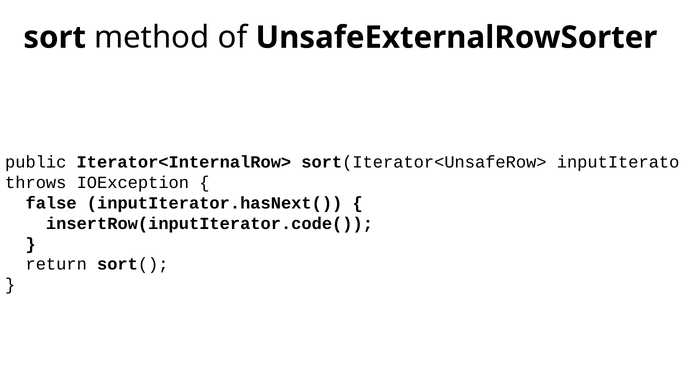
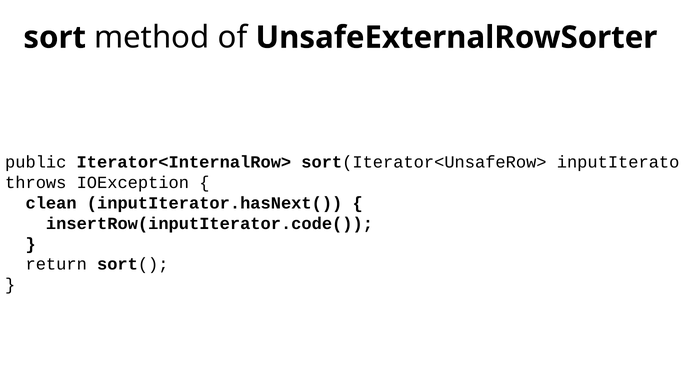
false: false -> clean (51, 203)
